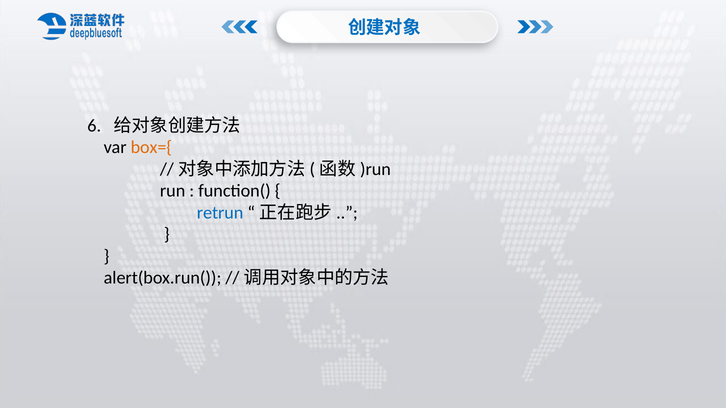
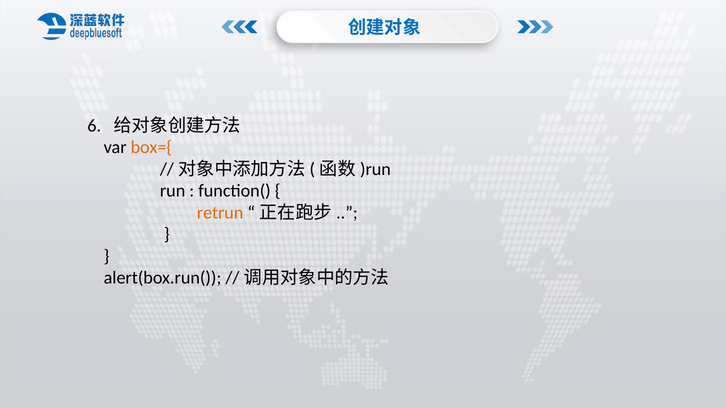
retrun colour: blue -> orange (220, 213)
